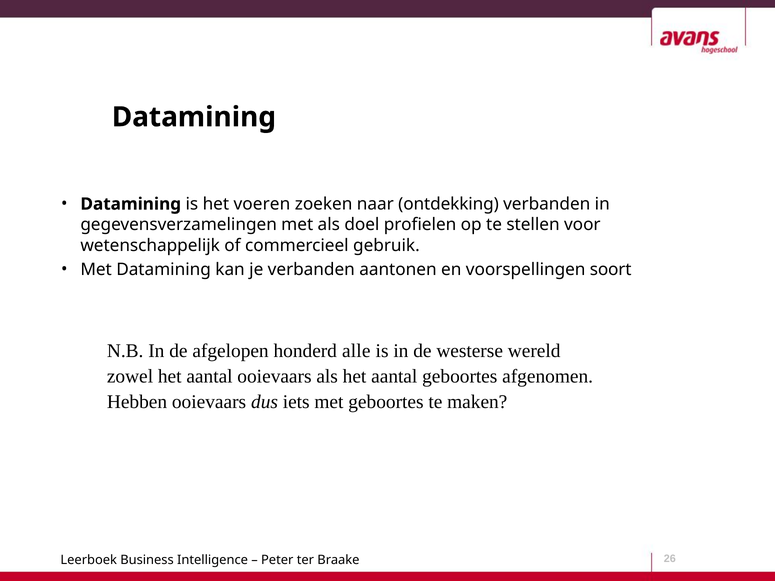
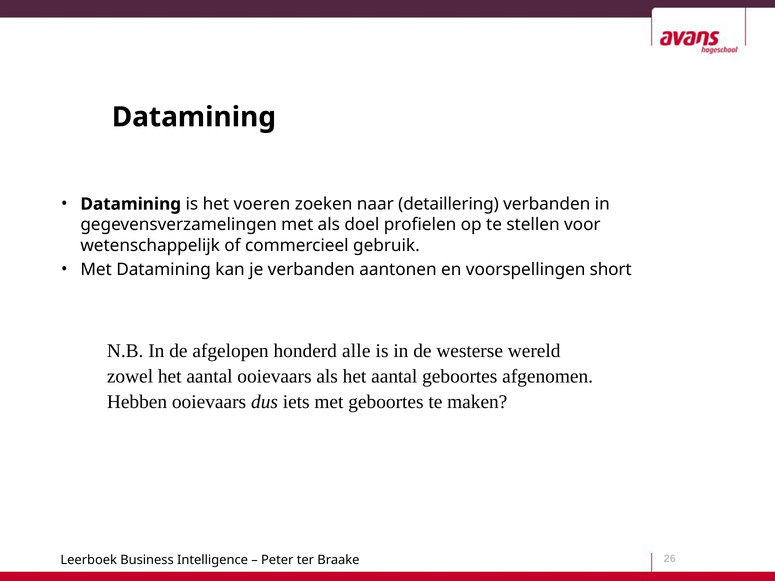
ontdekking: ontdekking -> detaillering (449, 204)
soort: soort -> short (611, 270)
